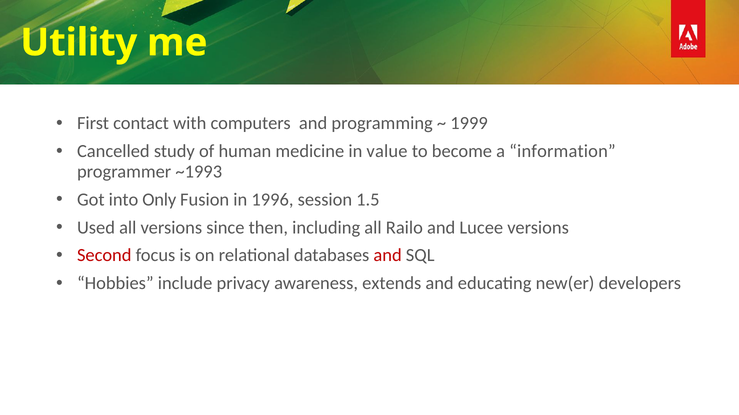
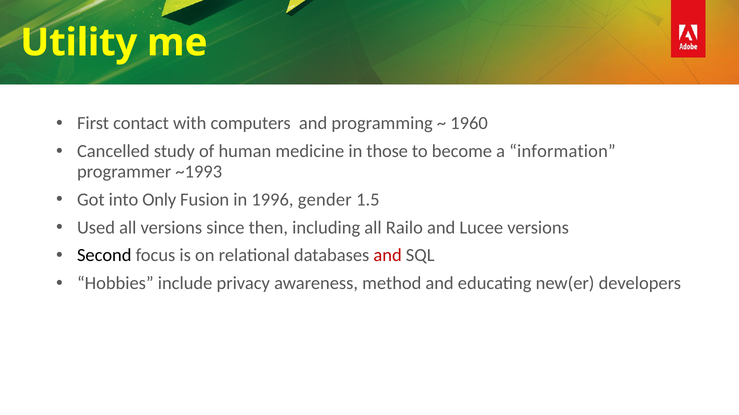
1999: 1999 -> 1960 (469, 124)
value: value -> those (387, 152)
session: session -> gender (325, 200)
Second colour: red -> black (104, 256)
extends: extends -> method (392, 284)
